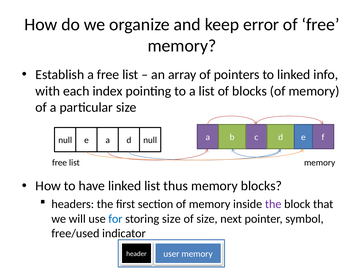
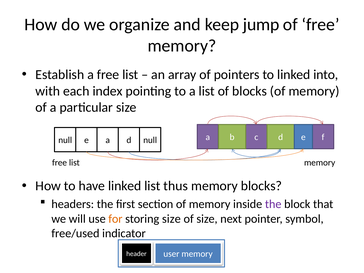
error: error -> jump (261, 25)
info: info -> into (326, 75)
for colour: blue -> orange (115, 219)
